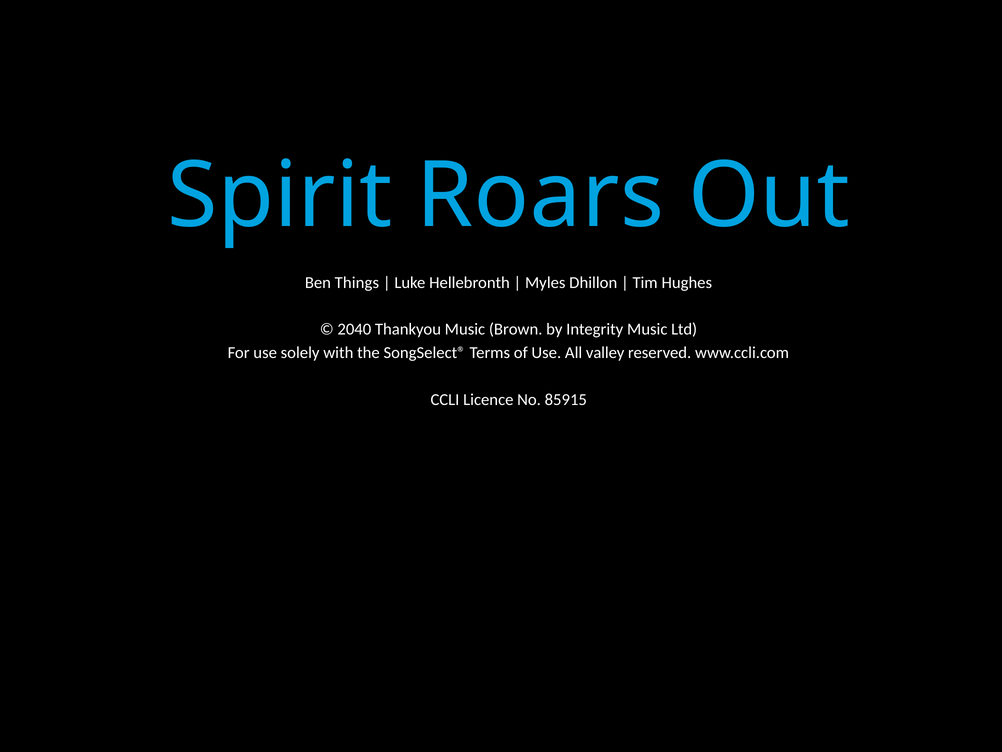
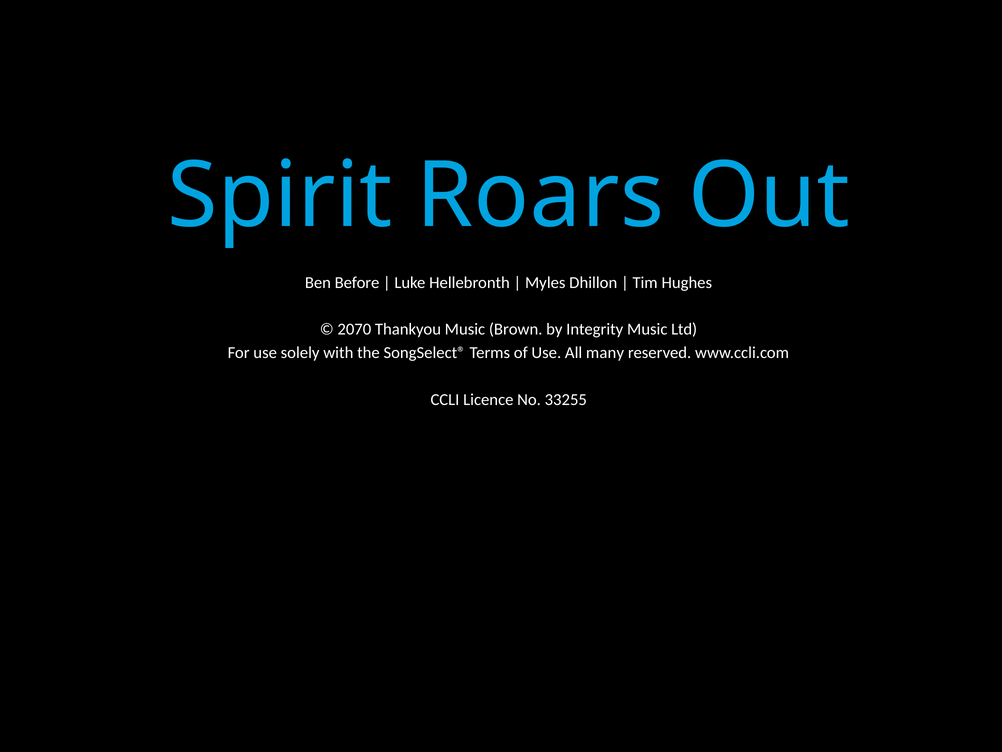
Things: Things -> Before (357, 282)
2040: 2040 -> 2070 (354, 329)
valley: valley -> many (605, 353)
85915: 85915 -> 33255 (566, 399)
